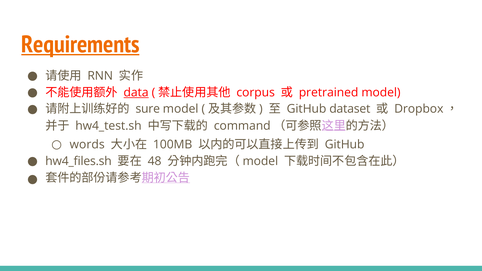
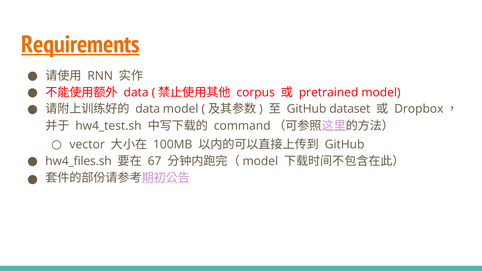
data underline: present -> none (136, 92)
sure: sure -> data (148, 109)
words: words -> vector (87, 145)
48: 48 -> 67 (155, 161)
